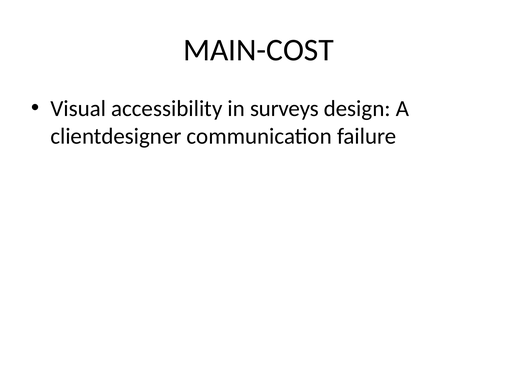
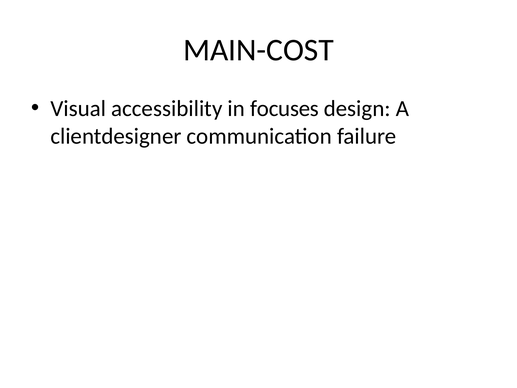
surveys: surveys -> focuses (285, 108)
